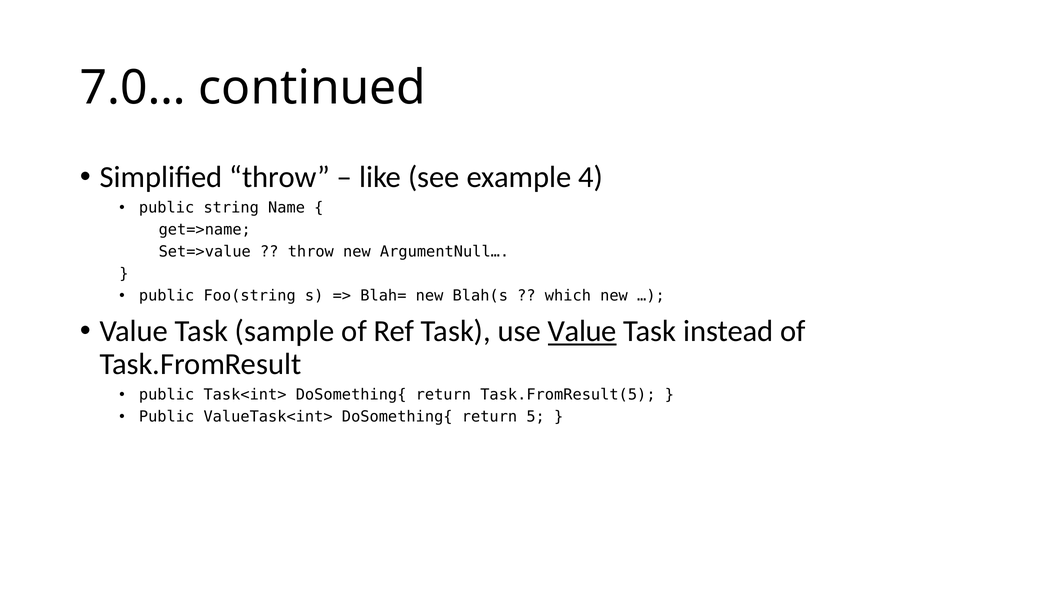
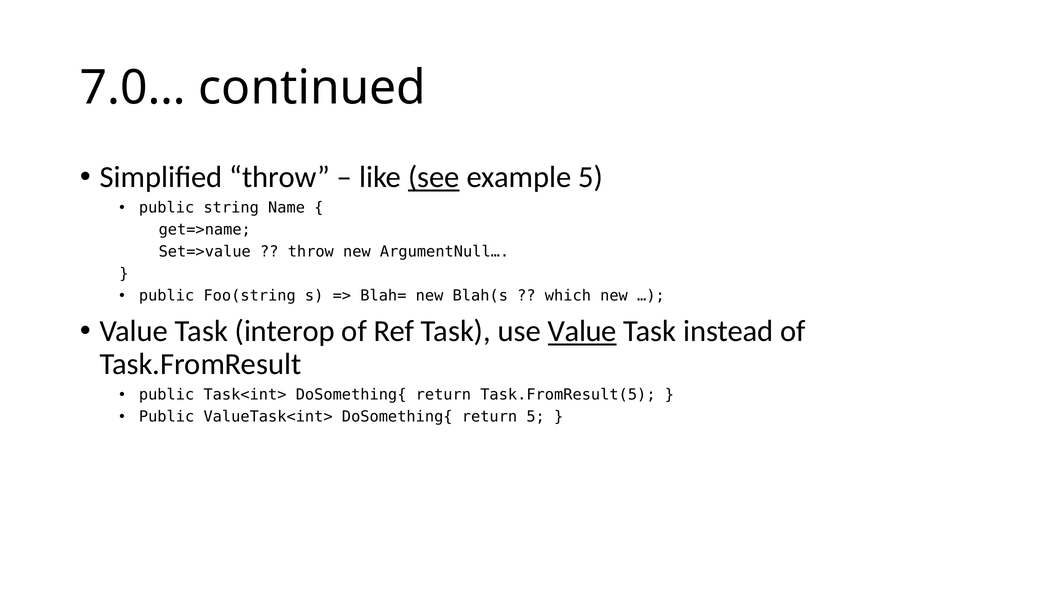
see underline: none -> present (434, 177)
example 4: 4 -> 5 (591, 177)
sample: sample -> interop (285, 331)
